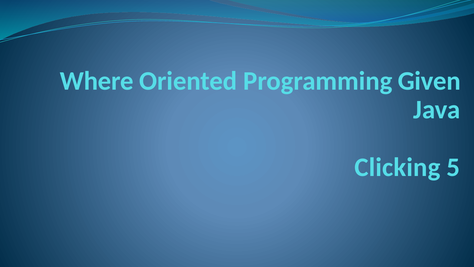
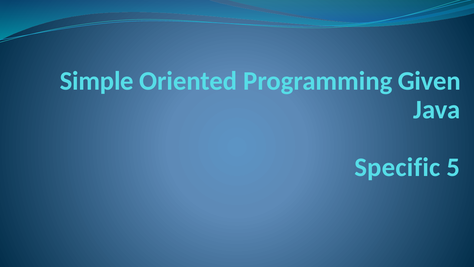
Where: Where -> Simple (97, 81)
Clicking: Clicking -> Specific (397, 167)
